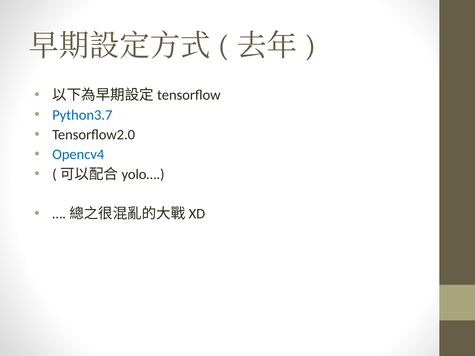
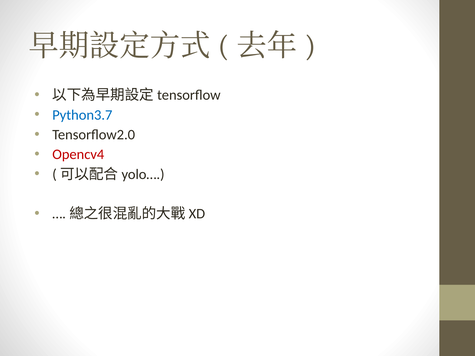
Opencv4 colour: blue -> red (78, 155)
